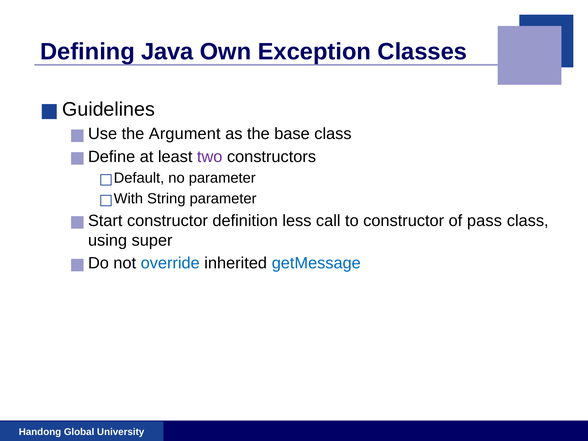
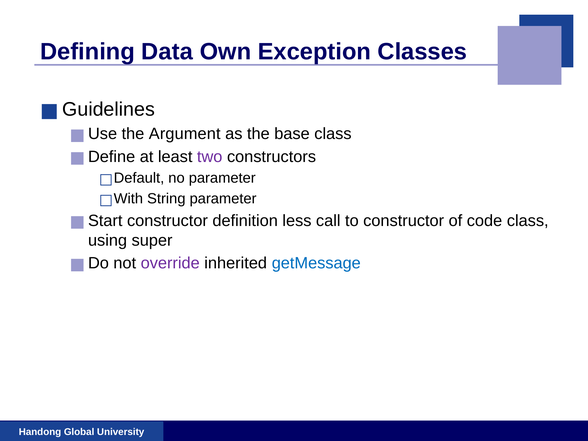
Java: Java -> Data (167, 52)
pass: pass -> code (485, 221)
override colour: blue -> purple (170, 263)
